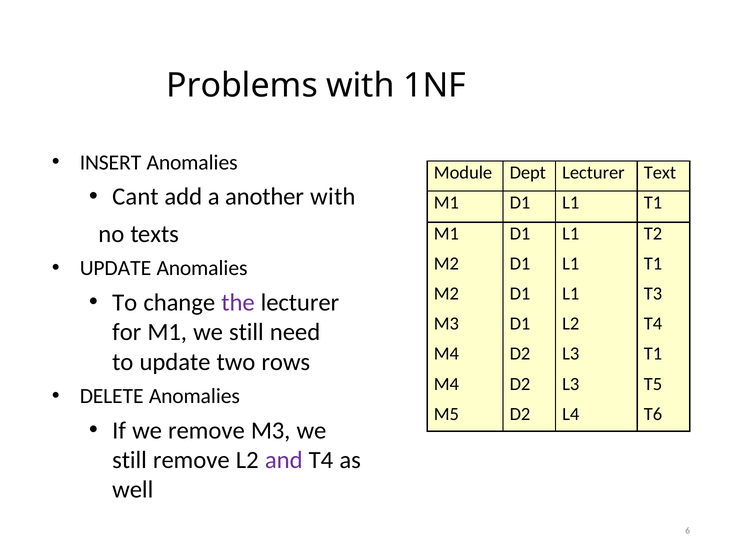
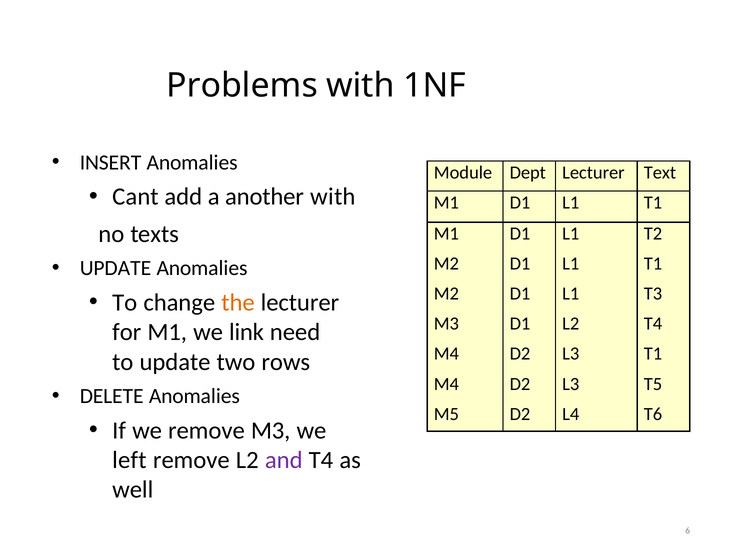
the colour: purple -> orange (238, 302)
M1 we still: still -> link (246, 332)
still: still -> left (129, 460)
